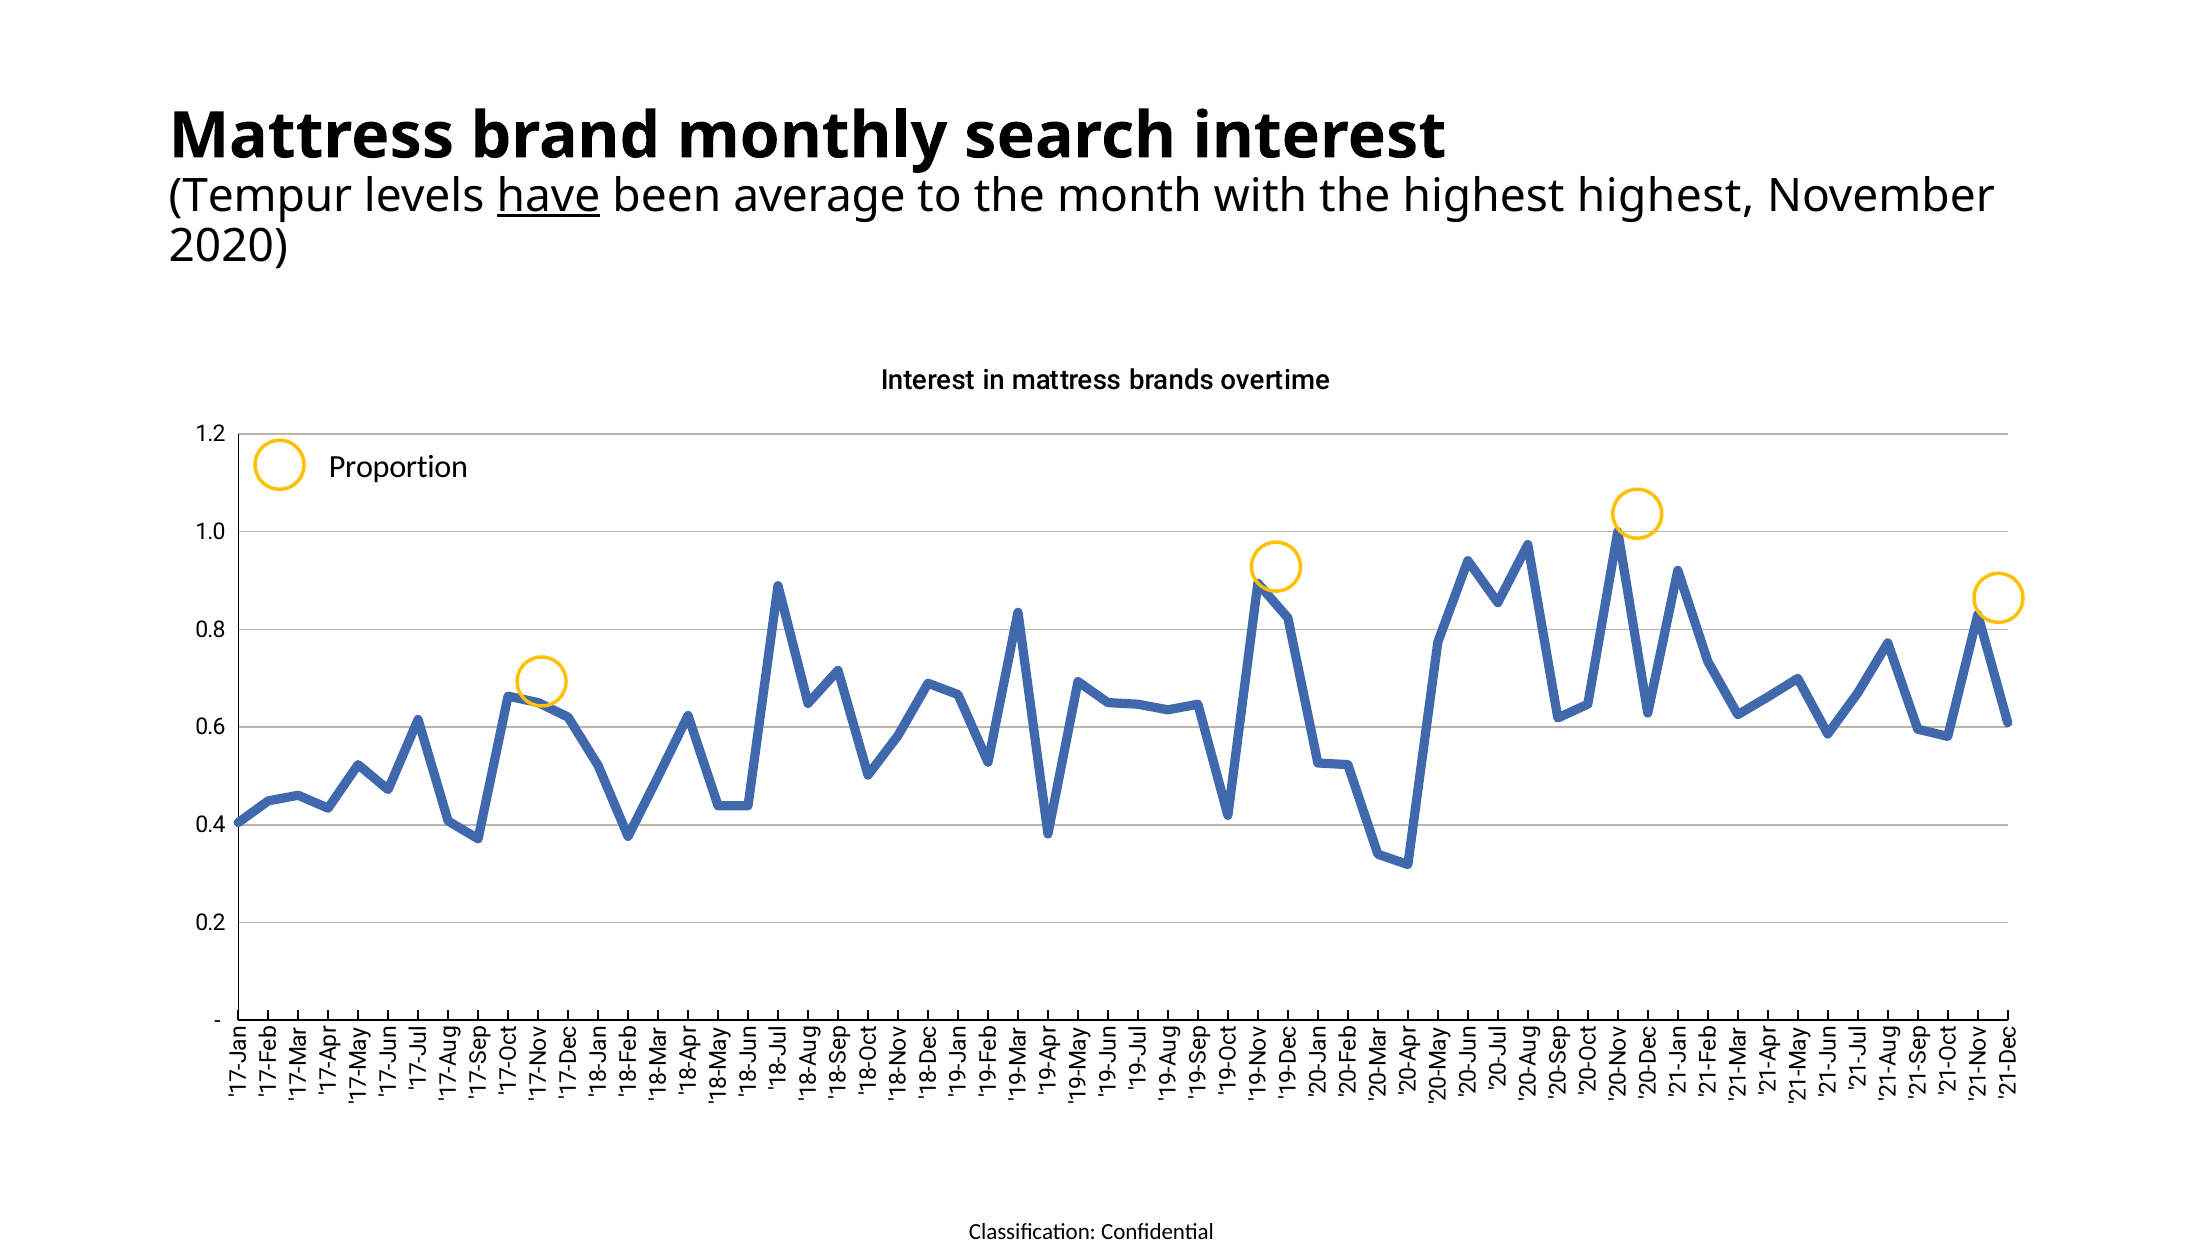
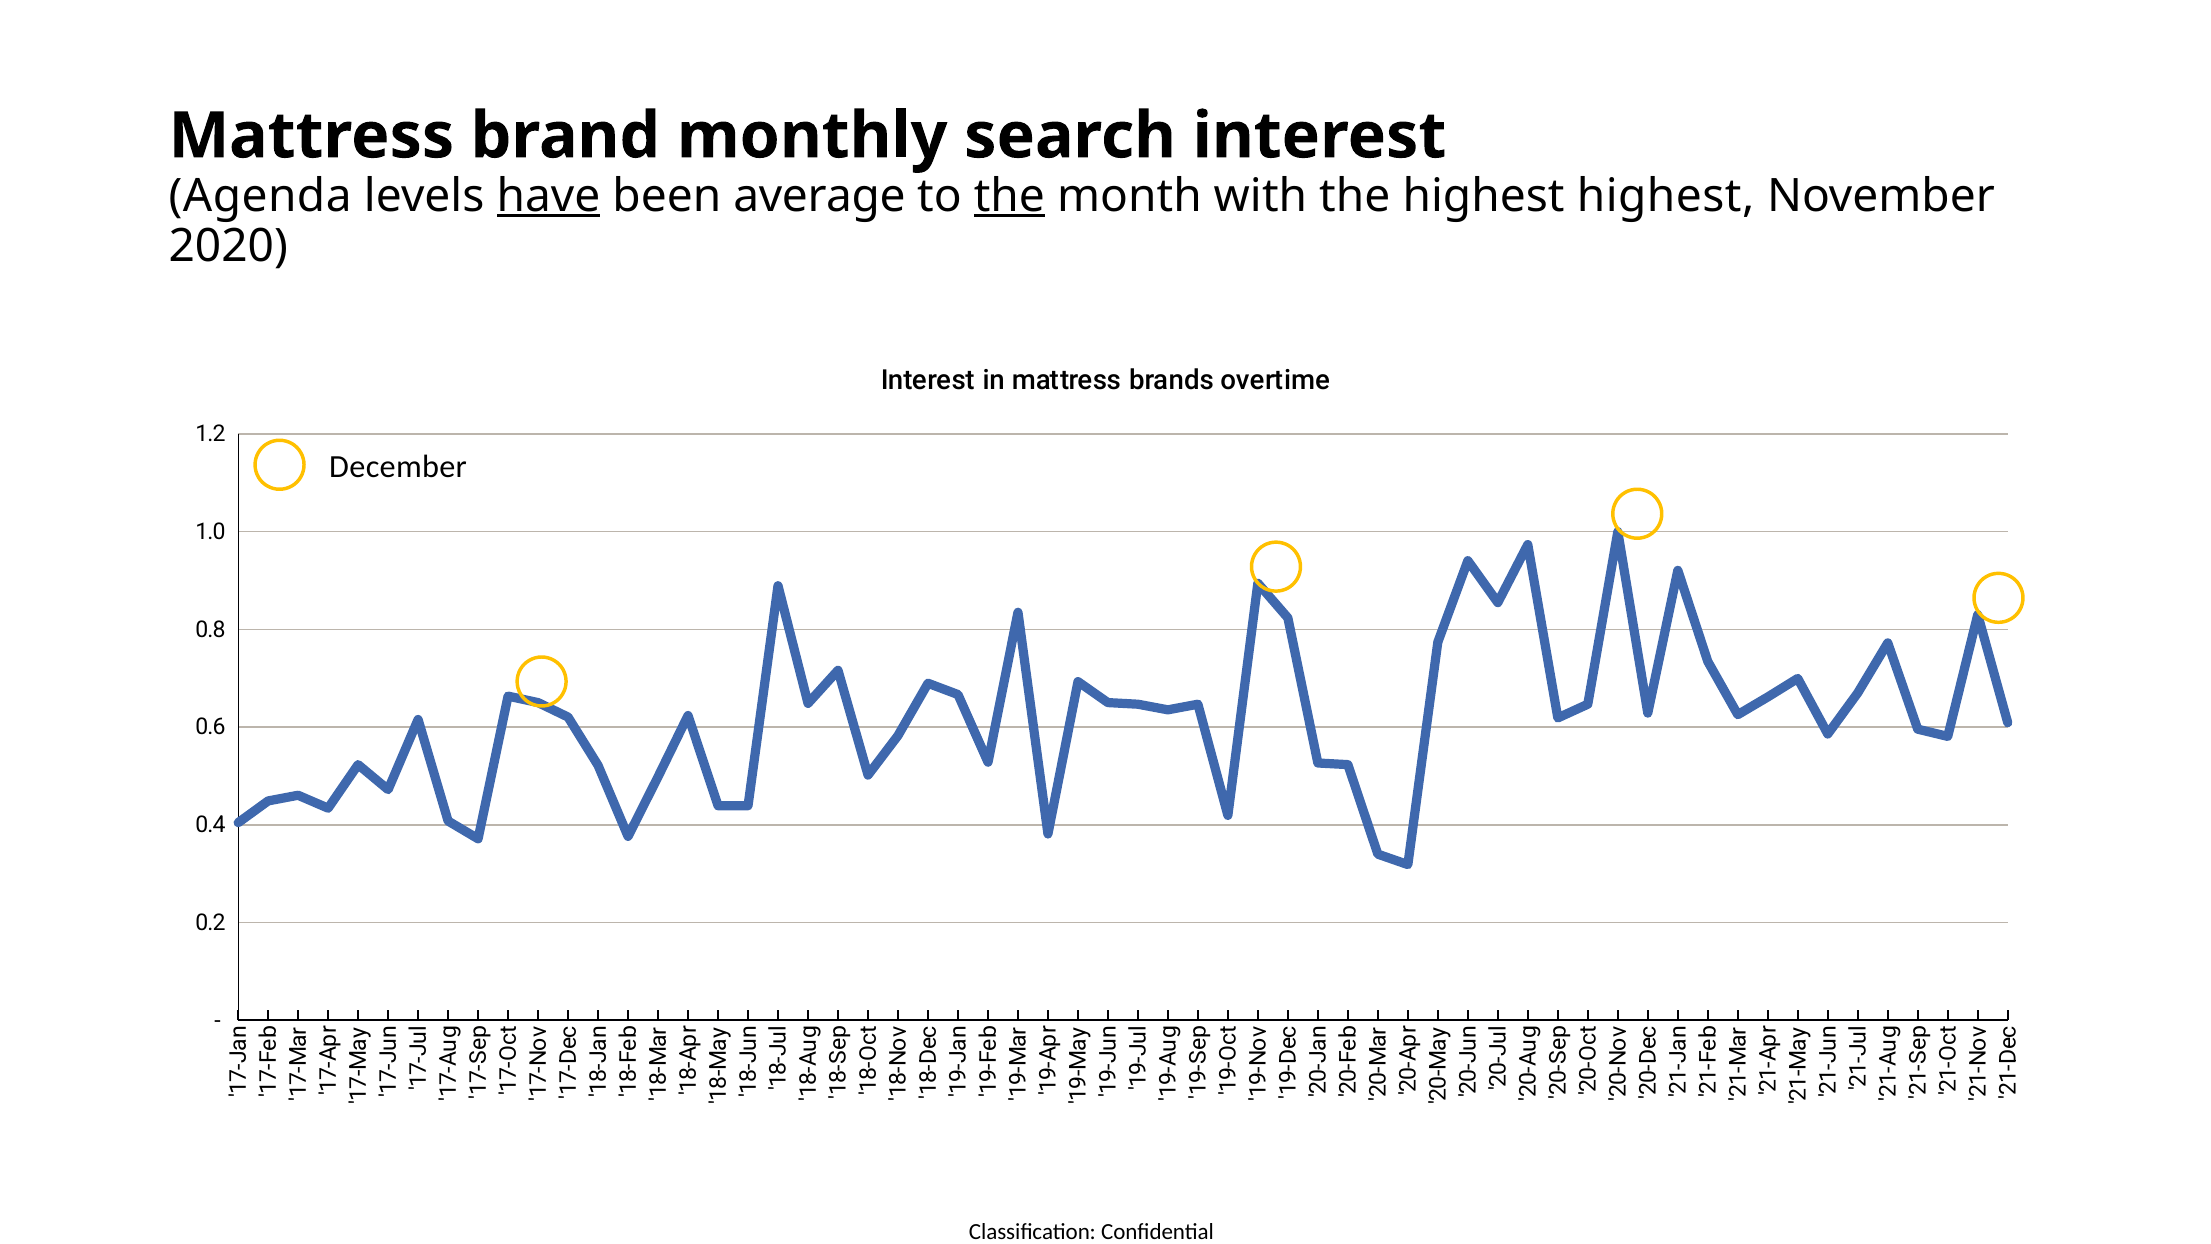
Tempur: Tempur -> Agenda (260, 196)
the underline: none -> present (1009, 196)
Proportion: Proportion -> December (398, 467)
